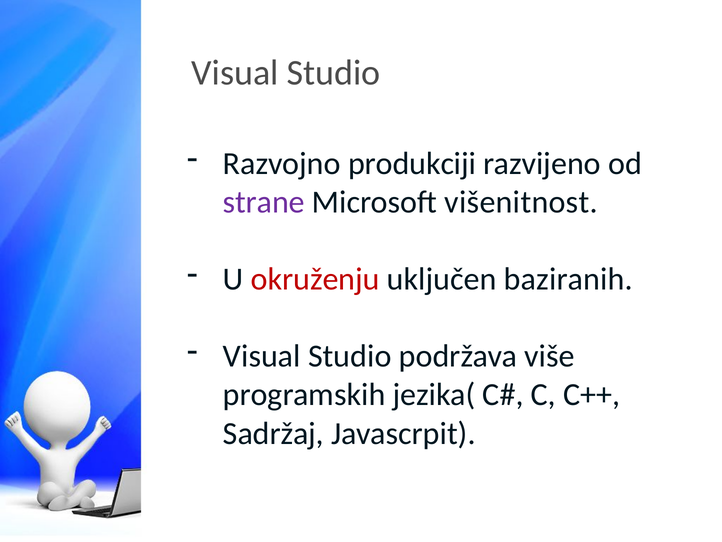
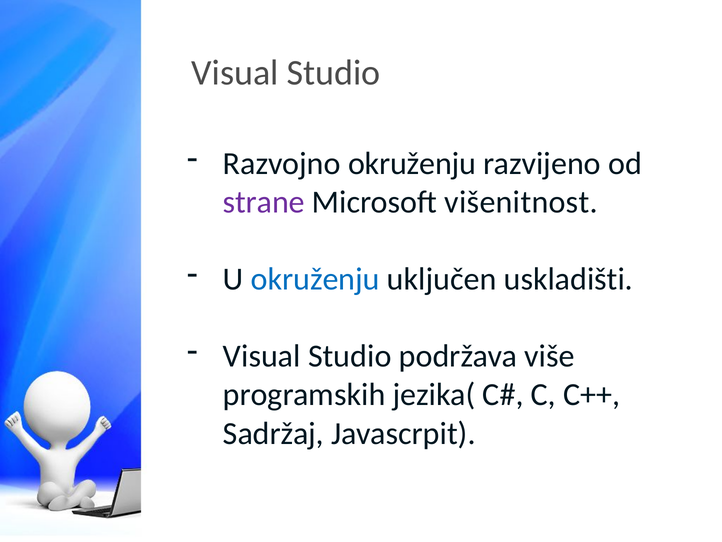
Razvojno produkciji: produkciji -> okruženju (412, 163)
okruženju colour: red -> blue (315, 279)
baziranih: baziranih -> uskladišti (568, 279)
